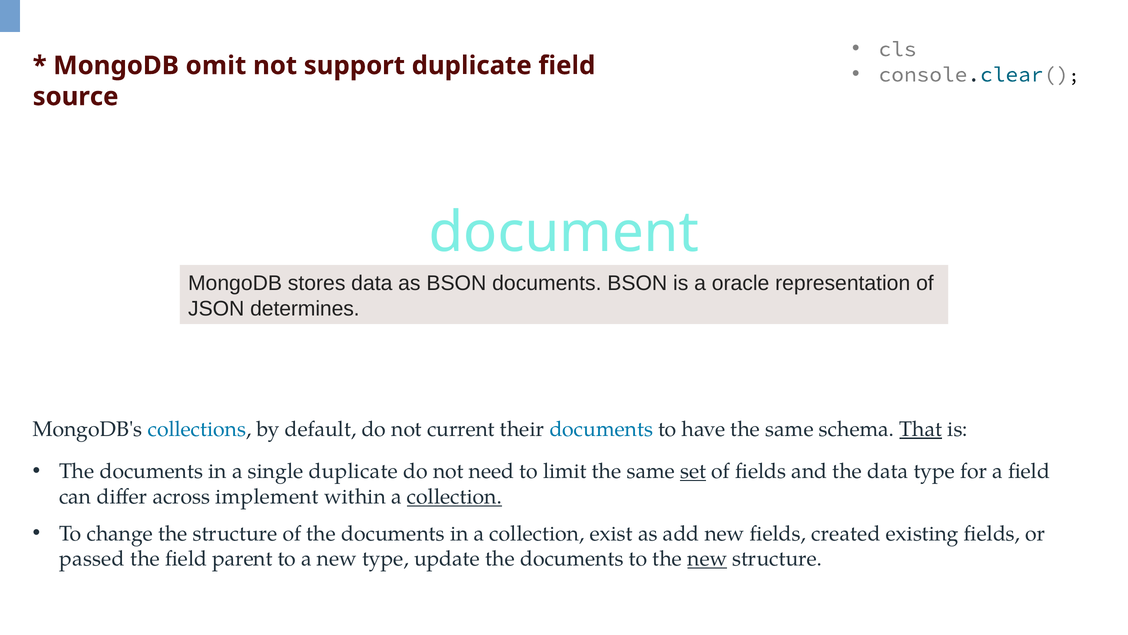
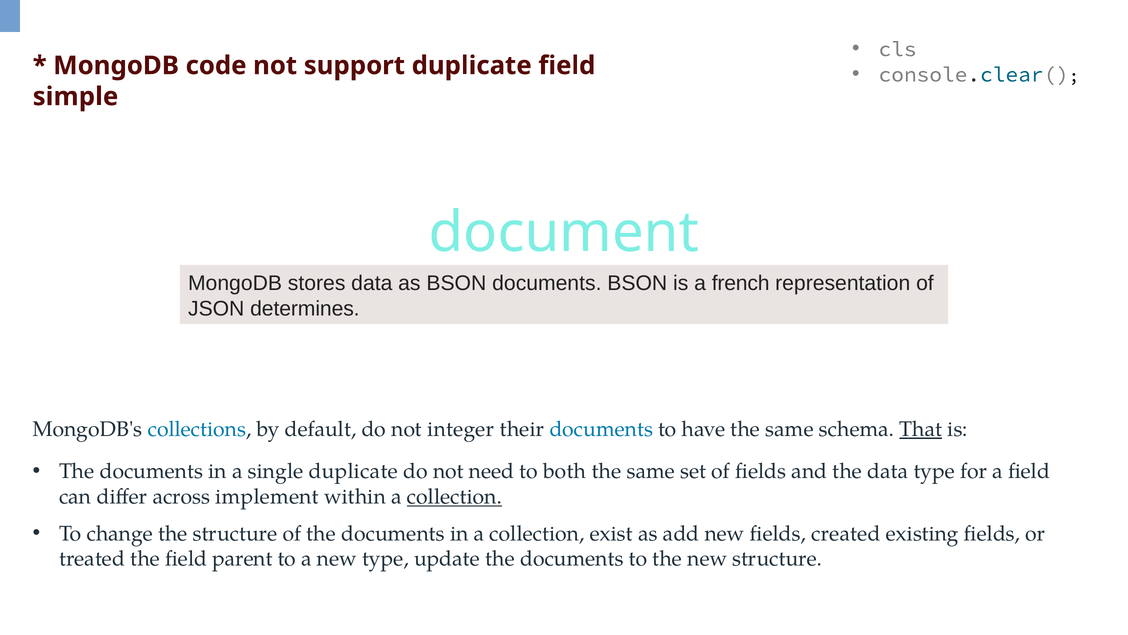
omit: omit -> code (216, 66)
source: source -> simple (75, 97)
oracle: oracle -> french (741, 283)
current: current -> integer (461, 429)
limit: limit -> both (565, 471)
set underline: present -> none (693, 471)
passed: passed -> treated (92, 559)
new underline: present -> none (707, 559)
